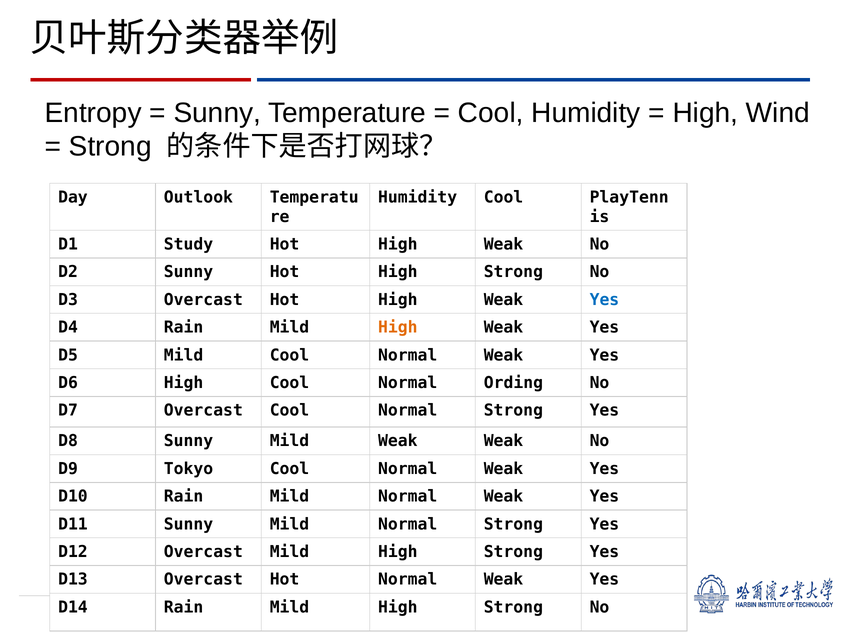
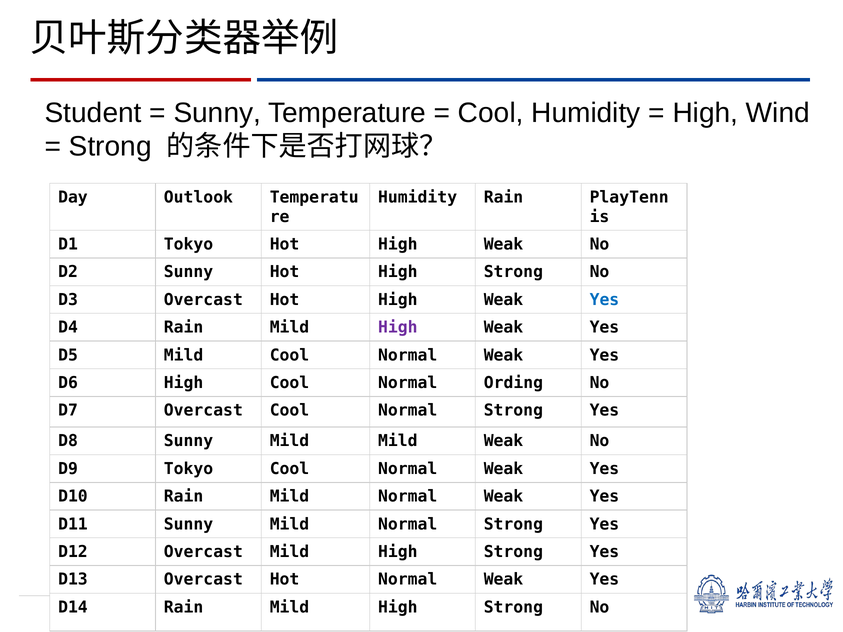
Entropy: Entropy -> Student (93, 113)
Humidity Cool: Cool -> Rain (504, 197)
D1 Study: Study -> Tokyo (189, 244)
High colour: orange -> purple (398, 328)
Mild Weak: Weak -> Mild (398, 441)
